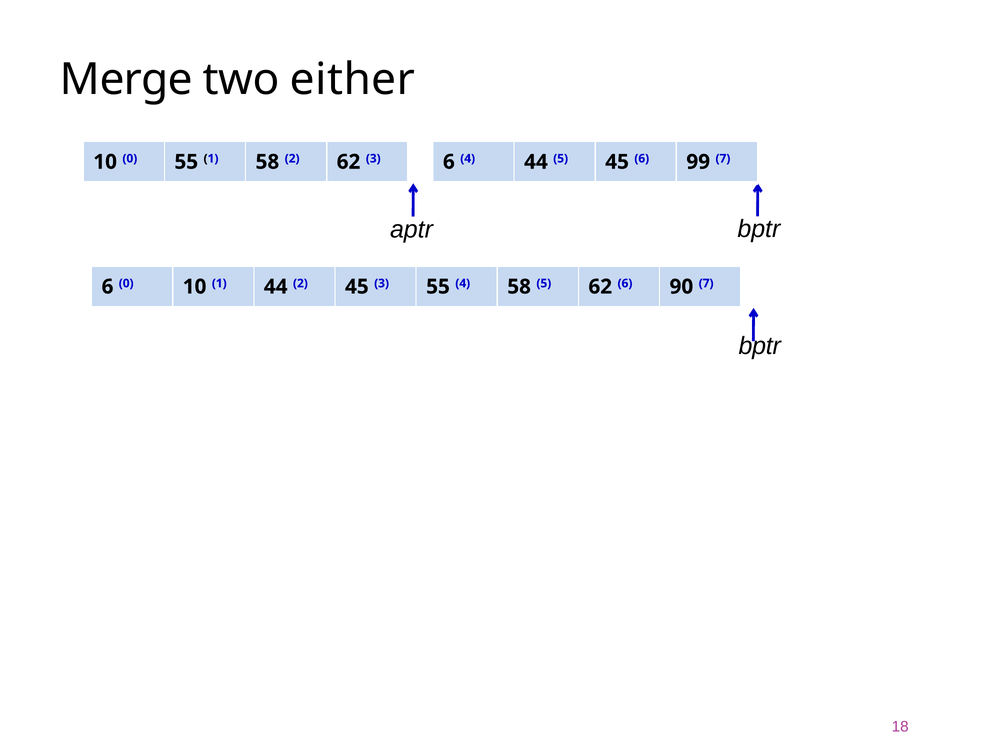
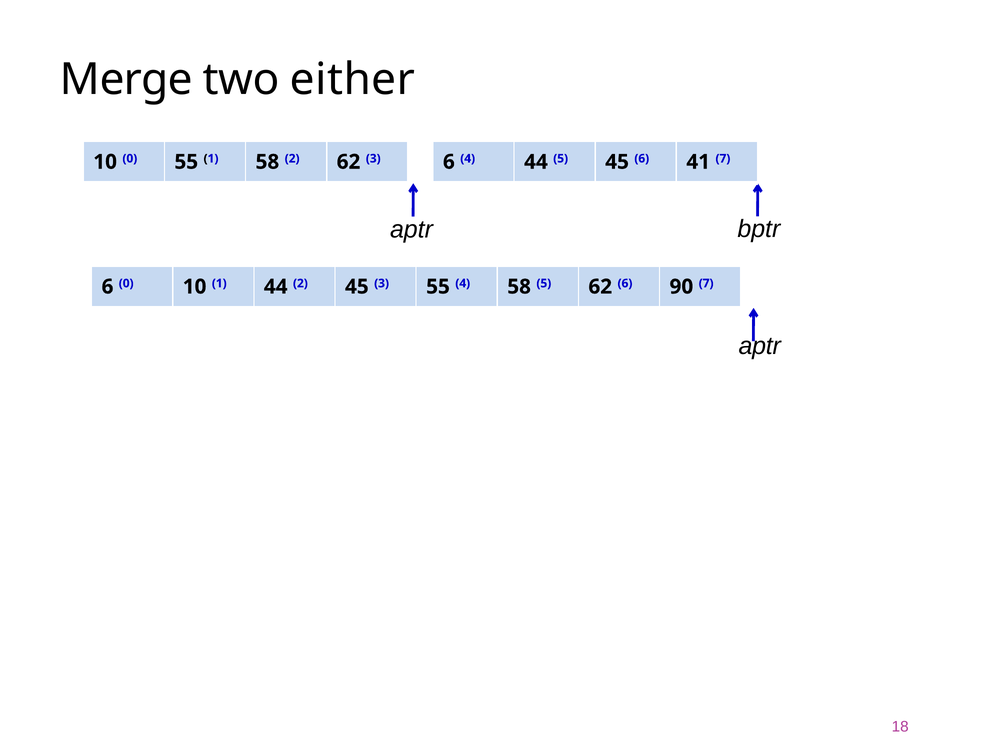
99: 99 -> 41 (698, 162)
bptr: bptr -> aptr (760, 346)
